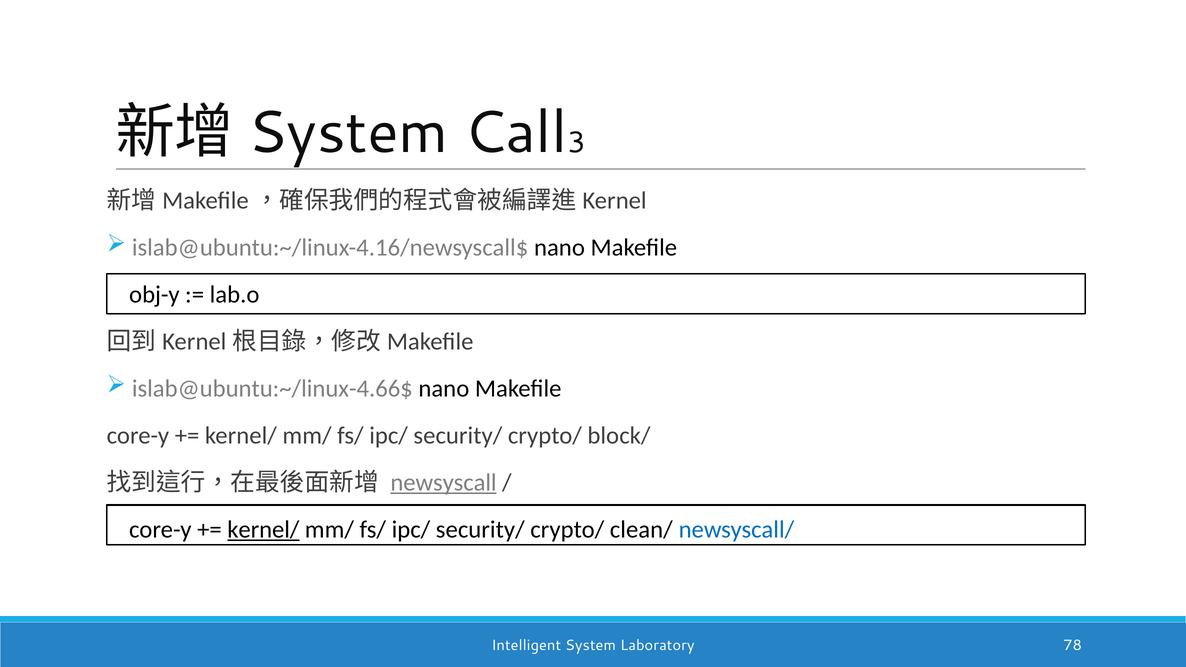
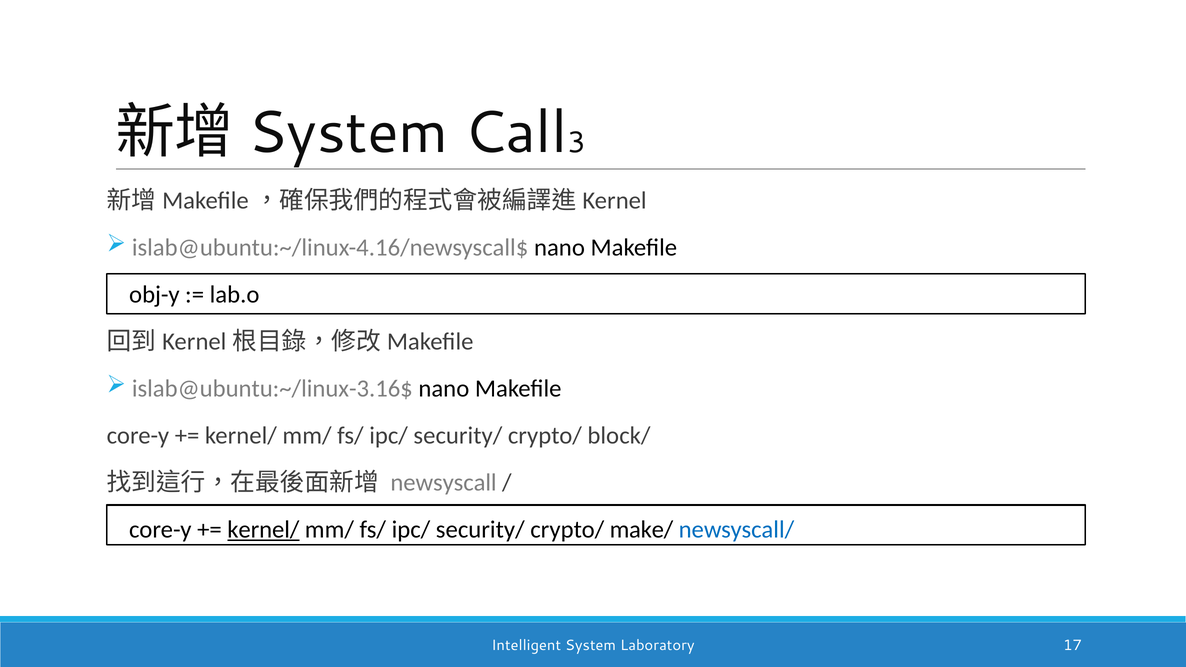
islab@ubuntu:~/linux-4.66$: islab@ubuntu:~/linux-4.66$ -> islab@ubuntu:~/linux-3.16$ (272, 389)
newsyscall underline: present -> none (444, 483)
clean/: clean/ -> make/ (641, 530)
78: 78 -> 17 (1073, 646)
